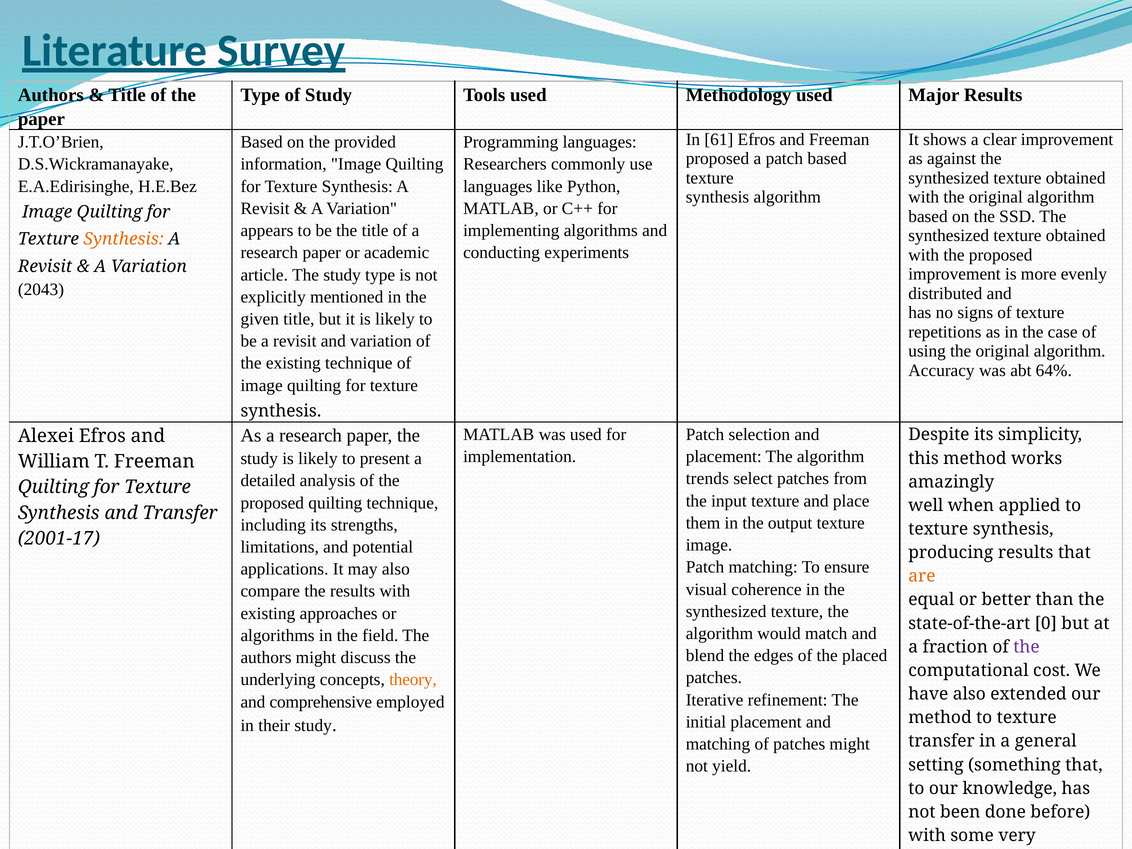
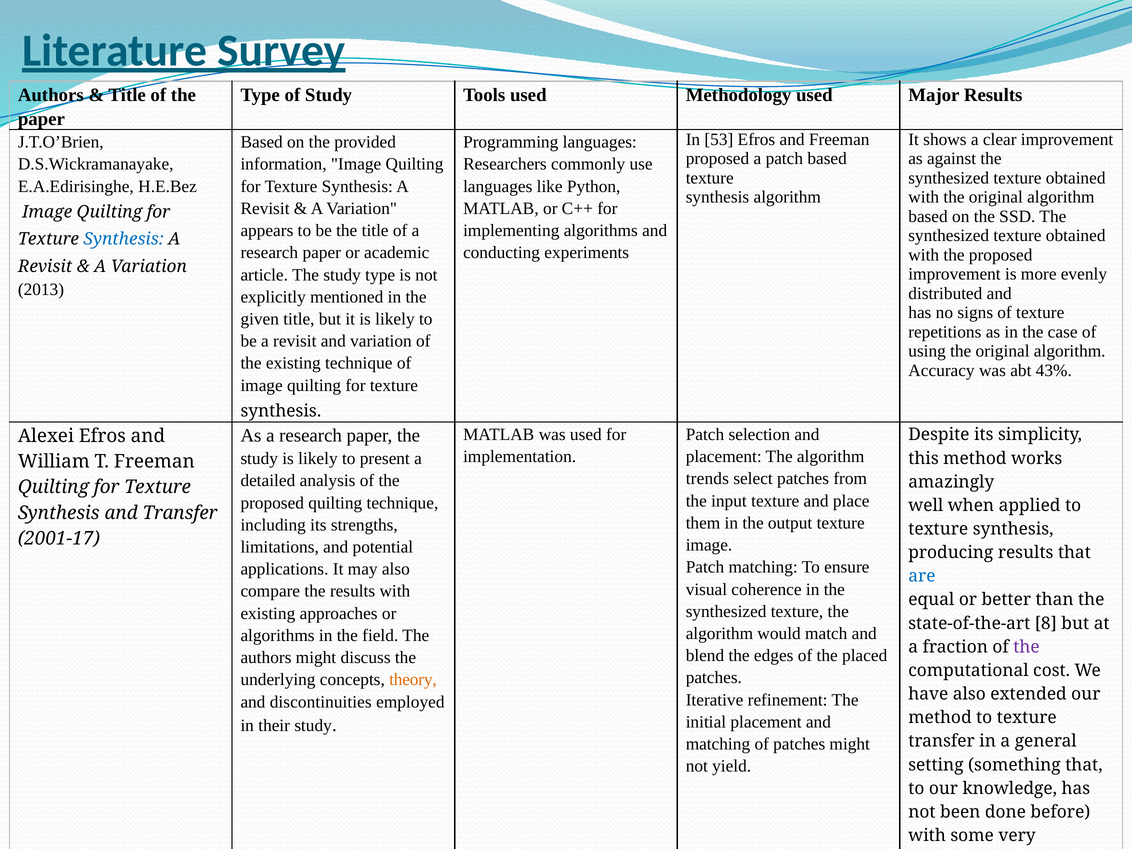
61: 61 -> 53 (719, 139)
Synthesis colour: orange -> blue (124, 239)
2043: 2043 -> 2013 (41, 290)
64%: 64% -> 43% (1054, 370)
are colour: orange -> blue (922, 576)
0: 0 -> 8 (1046, 623)
comprehensive: comprehensive -> discontinuities (321, 702)
